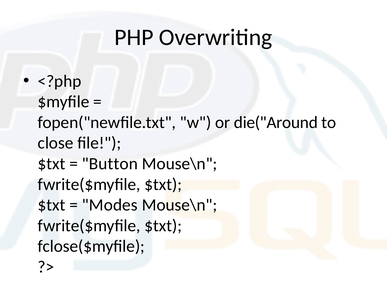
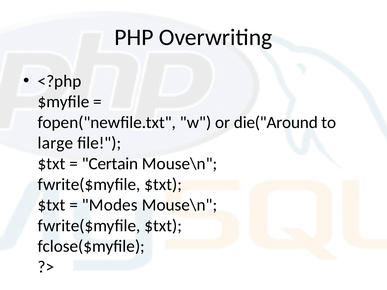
close: close -> large (55, 143)
Button: Button -> Certain (110, 164)
